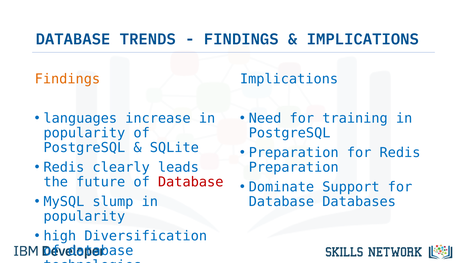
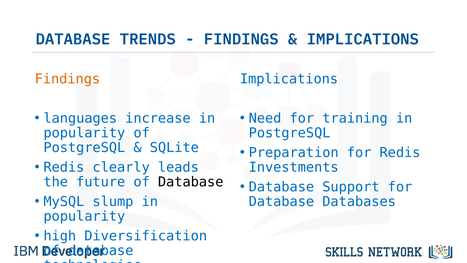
Preparation: Preparation -> Investments (294, 167)
Database colour: red -> black (191, 182)
Dominate: Dominate -> Database (281, 187)
